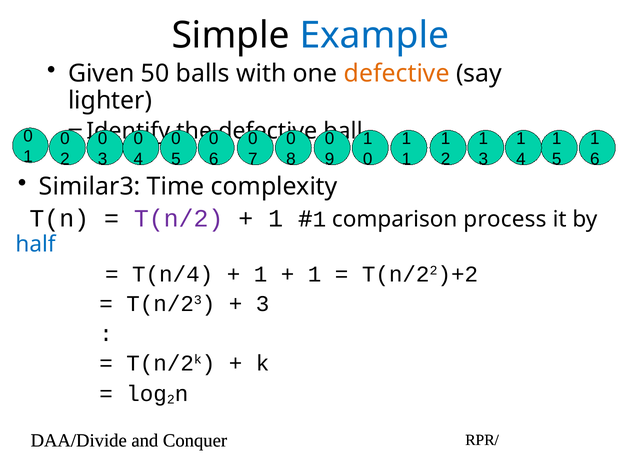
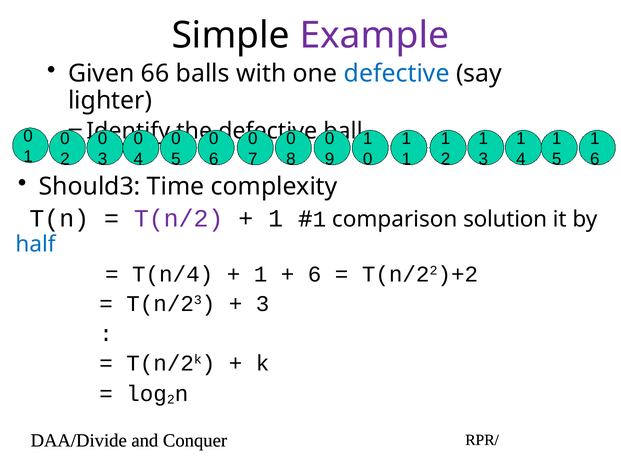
Example colour: blue -> purple (374, 35)
50: 50 -> 66 (155, 74)
defective colour: orange -> blue (397, 74)
Similar3: Similar3 -> Should3 (90, 186)
process: process -> solution (505, 219)
1: 1 -> 6 (315, 274)
